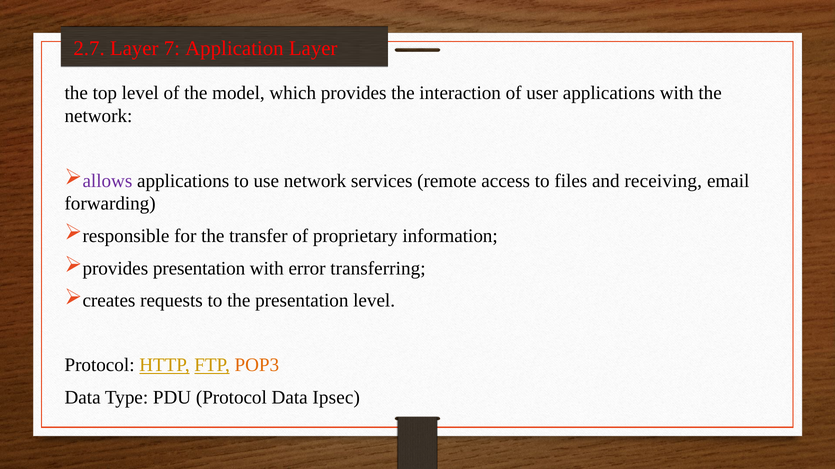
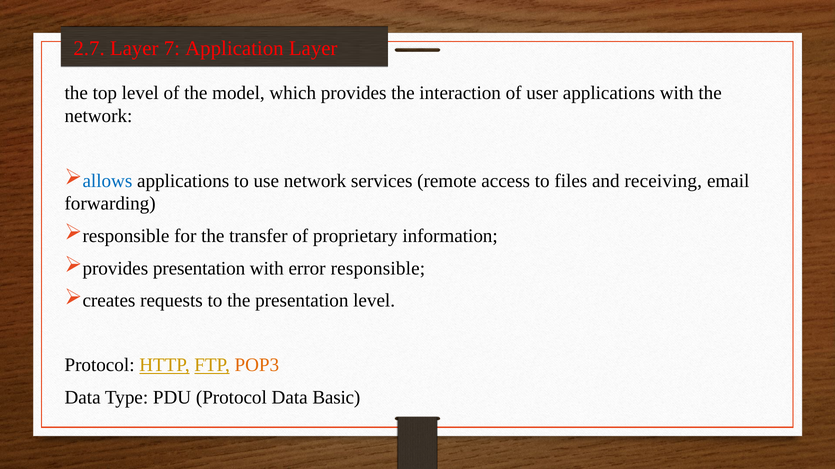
allows colour: purple -> blue (107, 181)
error transferring: transferring -> responsible (378, 269)
Ipsec: Ipsec -> Basic (336, 398)
